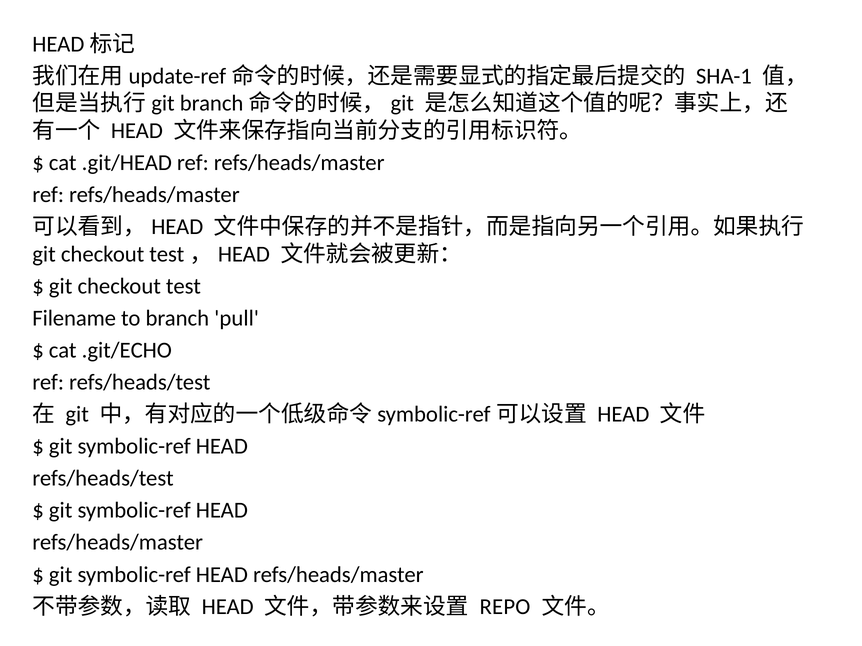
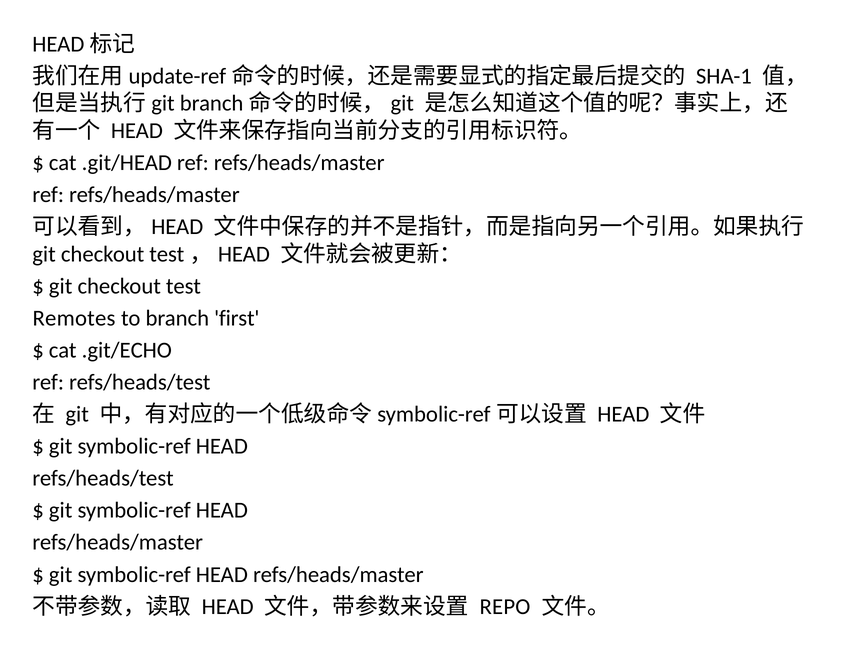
Filename: Filename -> Remotes (74, 318)
pull: pull -> first (237, 318)
